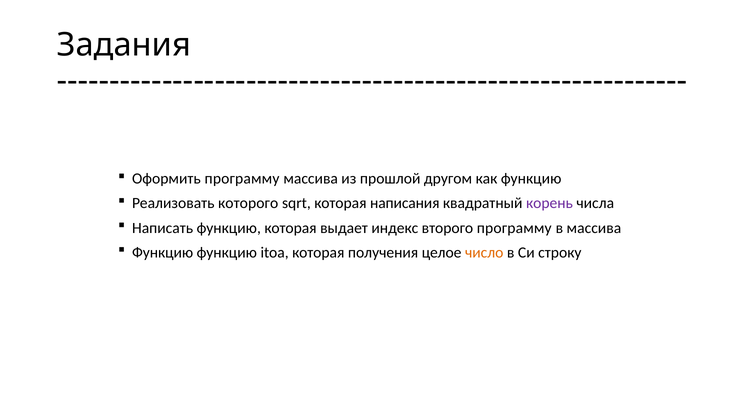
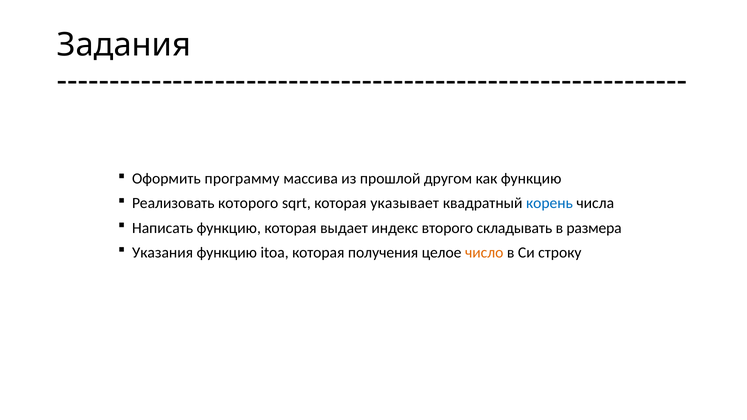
написания: написания -> указывает (405, 203)
корень colour: purple -> blue (549, 203)
второго программу: программу -> складывать (514, 228)
в массива: массива -> размера (594, 228)
Функцию: Функцию -> Указания (163, 253)
